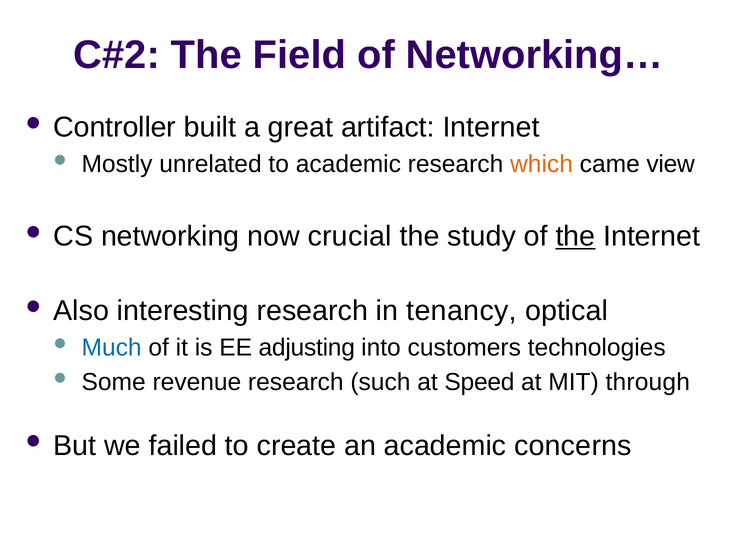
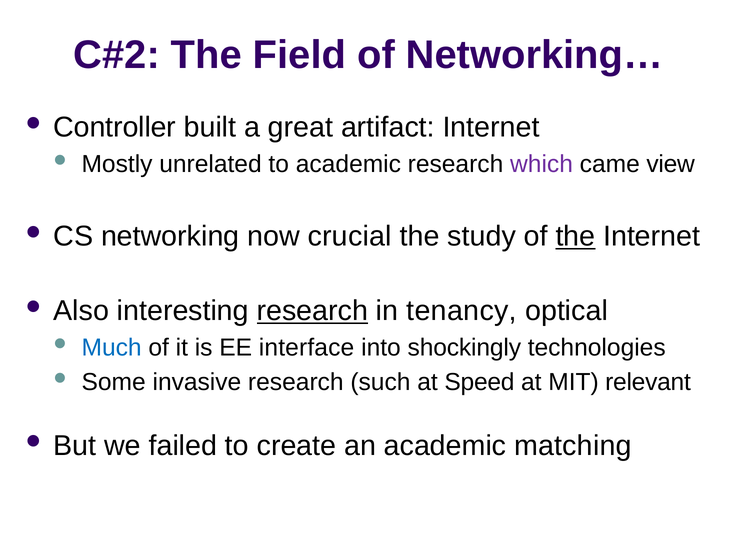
which colour: orange -> purple (542, 164)
research underline: none -> present (312, 311)
adjusting: adjusting -> interface (307, 347)
customers: customers -> shockingly (464, 347)
revenue: revenue -> invasive (197, 382)
through: through -> relevant (648, 382)
concerns: concerns -> matching (573, 445)
